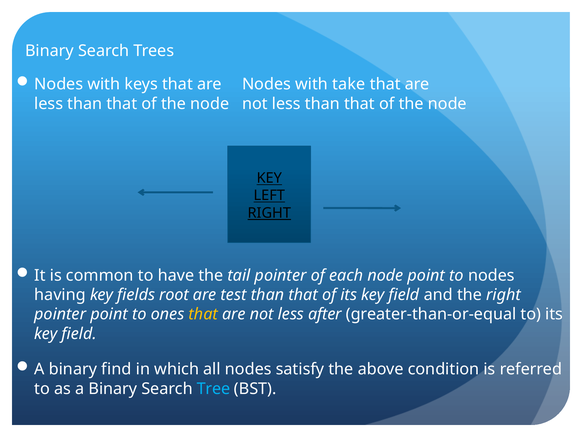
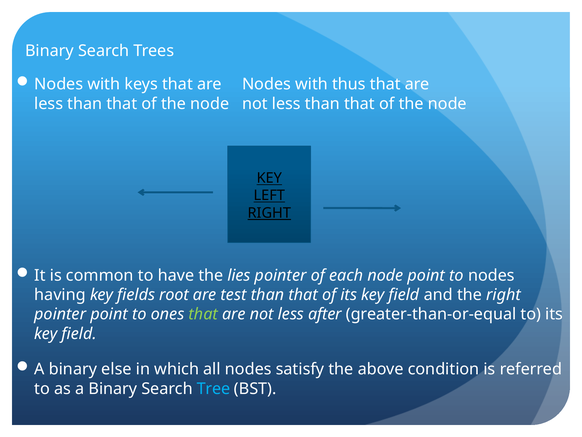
take: take -> thus (349, 84)
tail: tail -> lies (239, 275)
that colour: yellow -> light green (203, 314)
find: find -> else (116, 369)
